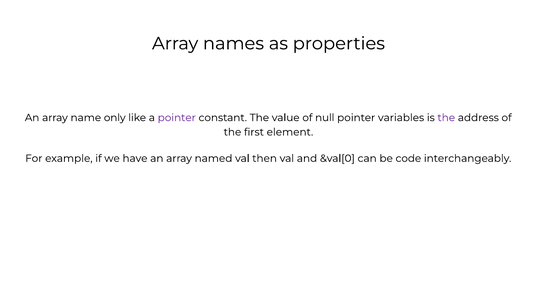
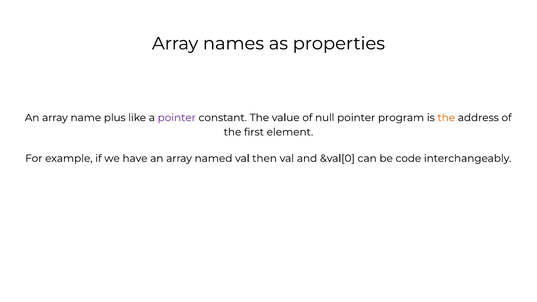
only: only -> plus (115, 118)
variables: variables -> program (401, 118)
the colour: purple -> orange (446, 118)
